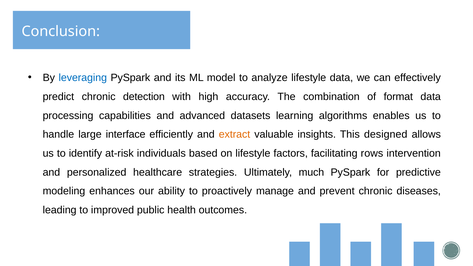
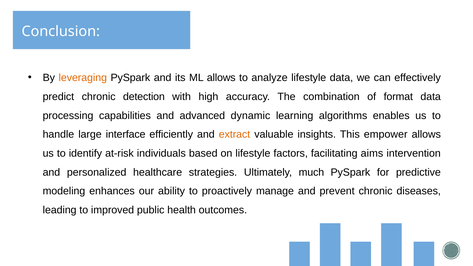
leveraging colour: blue -> orange (83, 78)
ML model: model -> allows (221, 78)
datasets: datasets -> dynamic (251, 116)
designed: designed -> empower (386, 134)
rows: rows -> aims (372, 153)
